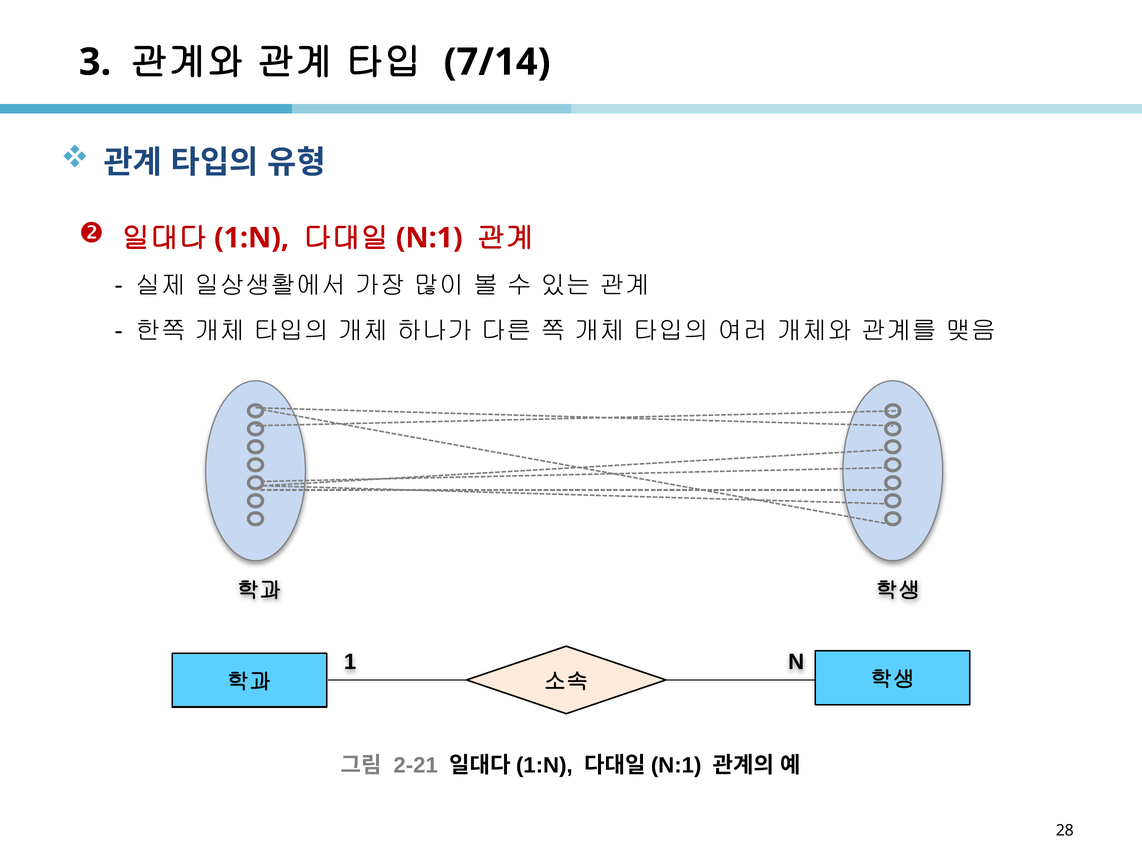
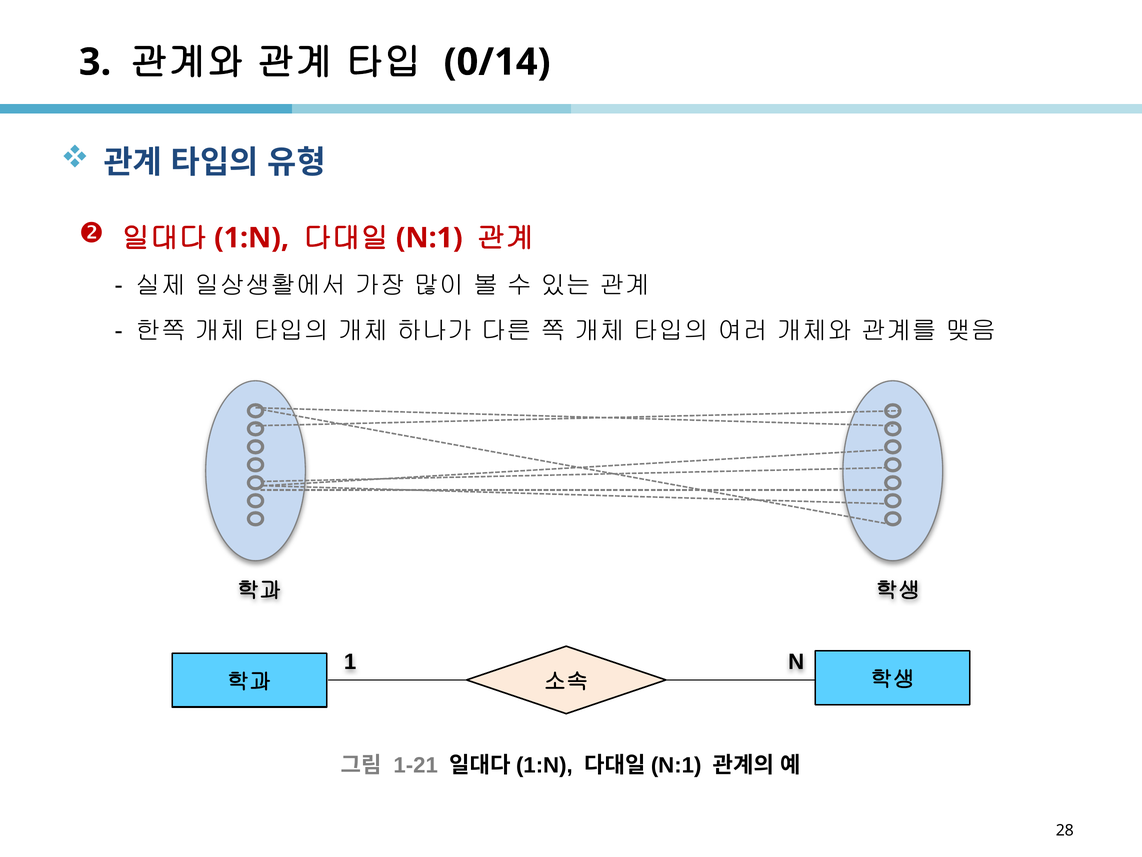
7/14: 7/14 -> 0/14 (497, 62)
2-21: 2-21 -> 1-21 (416, 765)
